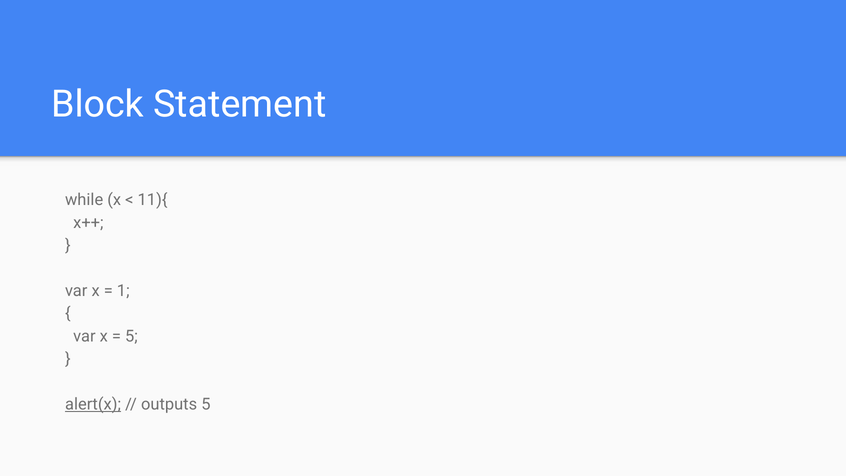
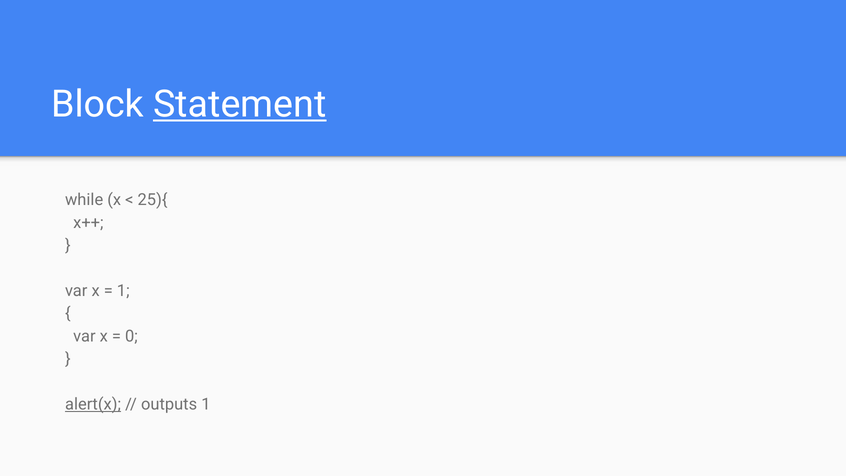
Statement underline: none -> present (240, 104)
11){: 11){ -> 25){ (153, 200)
5: 5 -> 0 (131, 336)
outputs 5: 5 -> 1 (206, 404)
